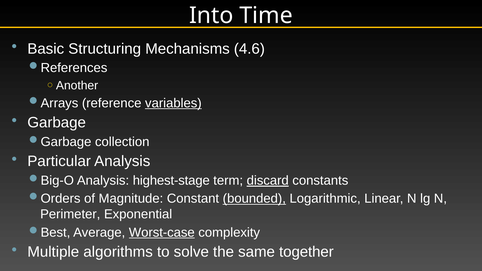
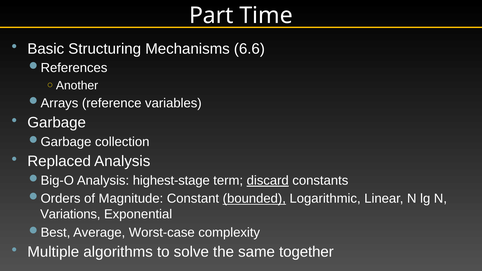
Into: Into -> Part (211, 15)
4.6: 4.6 -> 6.6 (249, 49)
variables underline: present -> none (173, 103)
Particular: Particular -> Replaced (59, 161)
Perimeter: Perimeter -> Variations (70, 214)
Worst-case underline: present -> none (162, 233)
